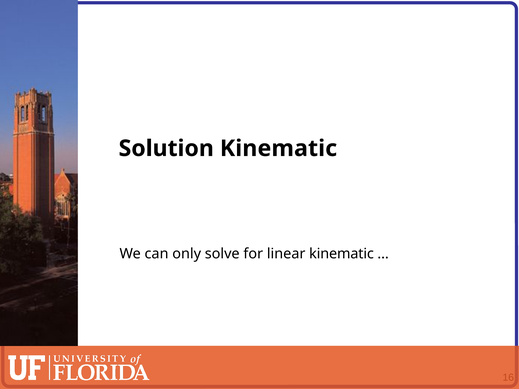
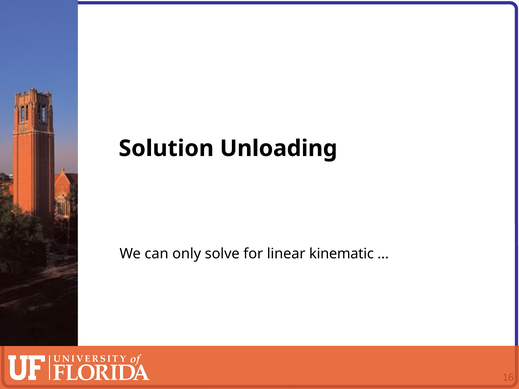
Solution Kinematic: Kinematic -> Unloading (279, 149)
